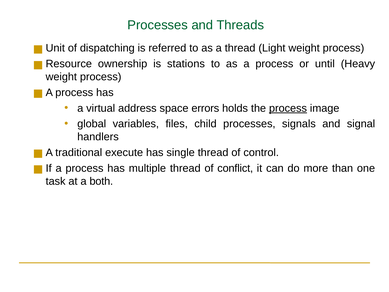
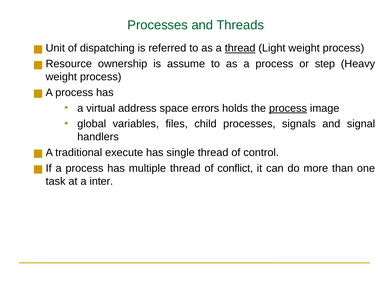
thread underline: none -> present (240, 48)
stations: stations -> assume (186, 64)
until: until -> step (325, 64)
both: both -> inter (101, 181)
